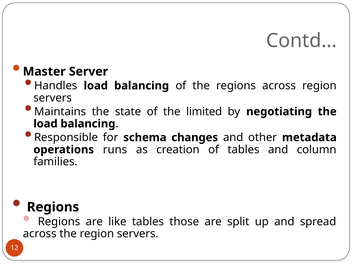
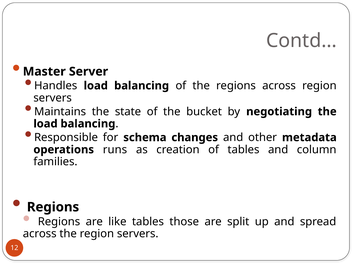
limited: limited -> bucket (204, 112)
